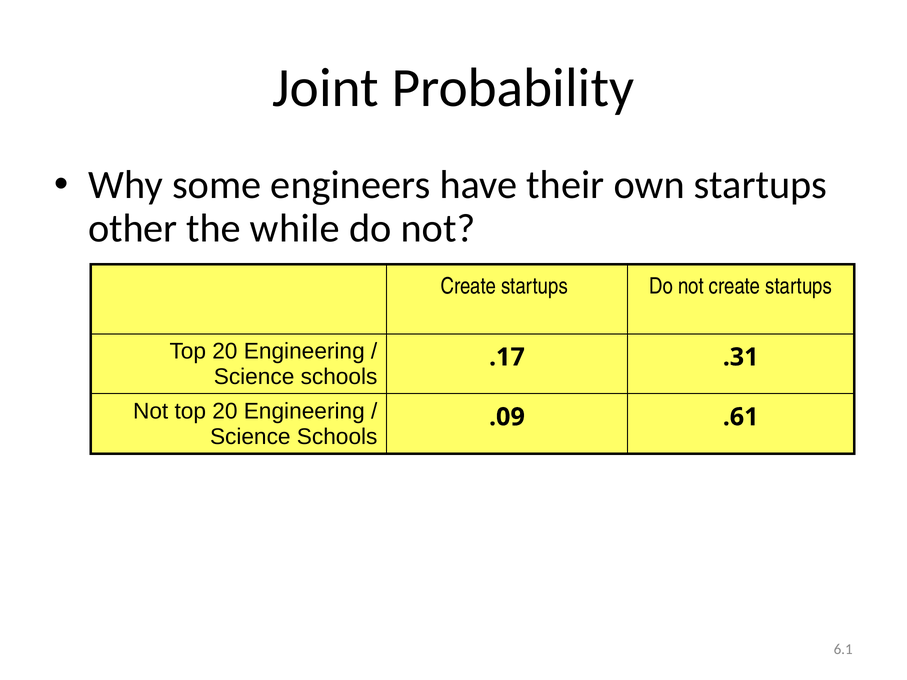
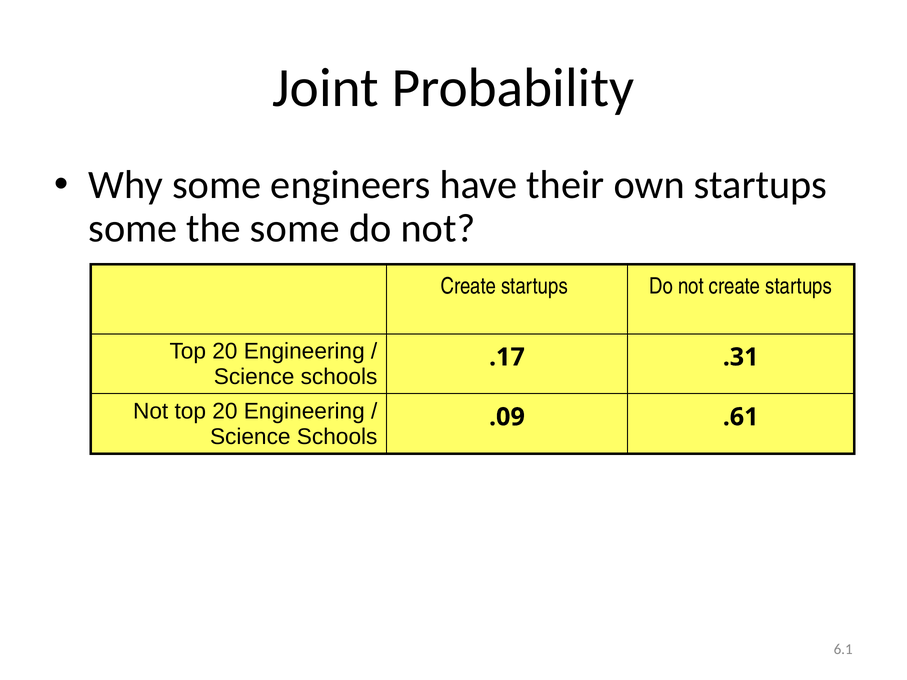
other: other -> some (133, 228)
the while: while -> some (295, 228)
